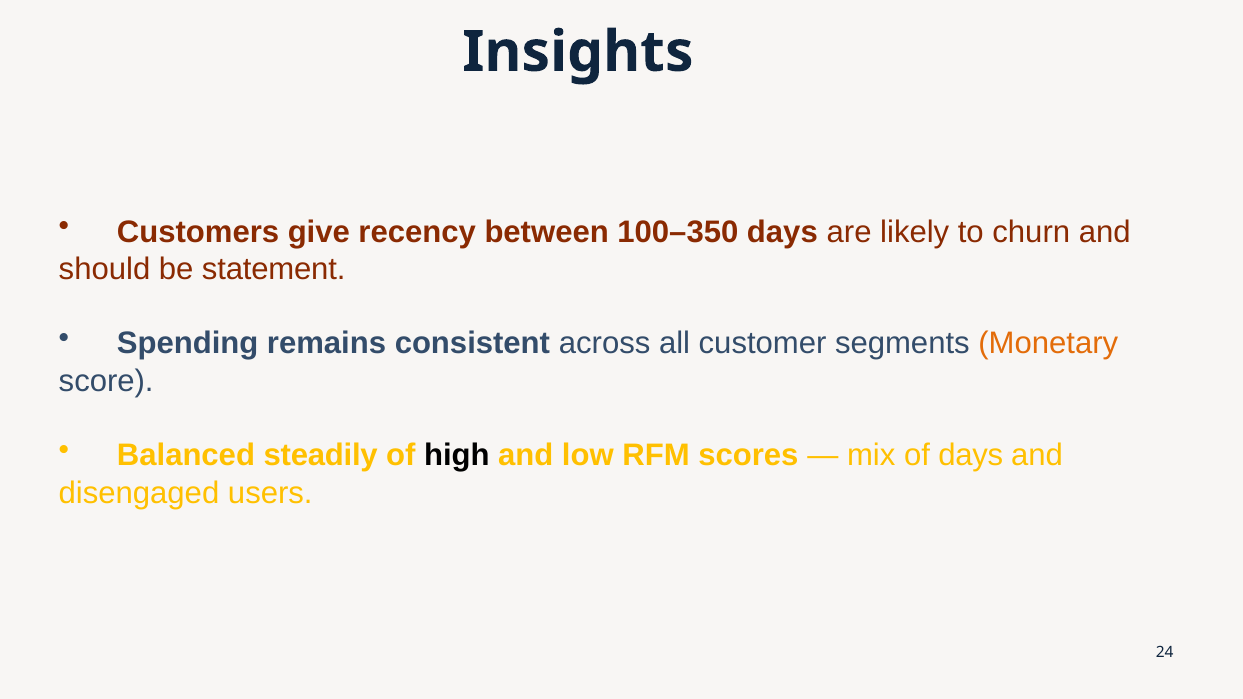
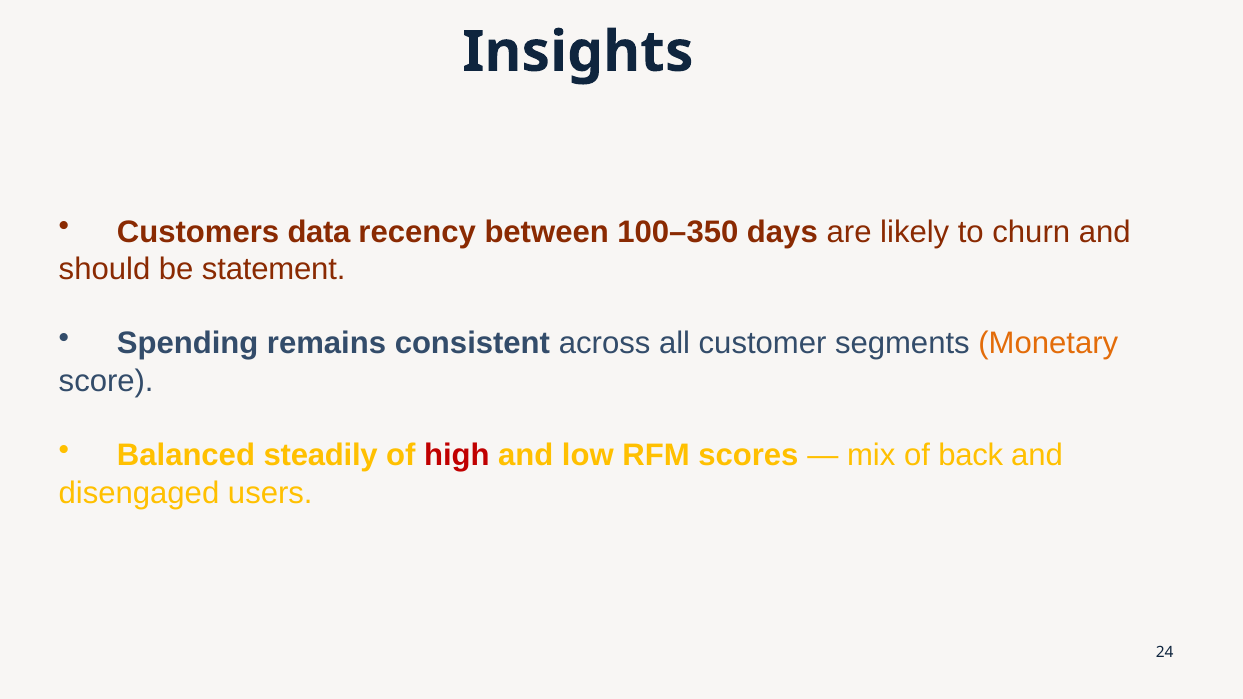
give: give -> data (319, 232)
high colour: black -> red (457, 456)
of days: days -> back (971, 456)
